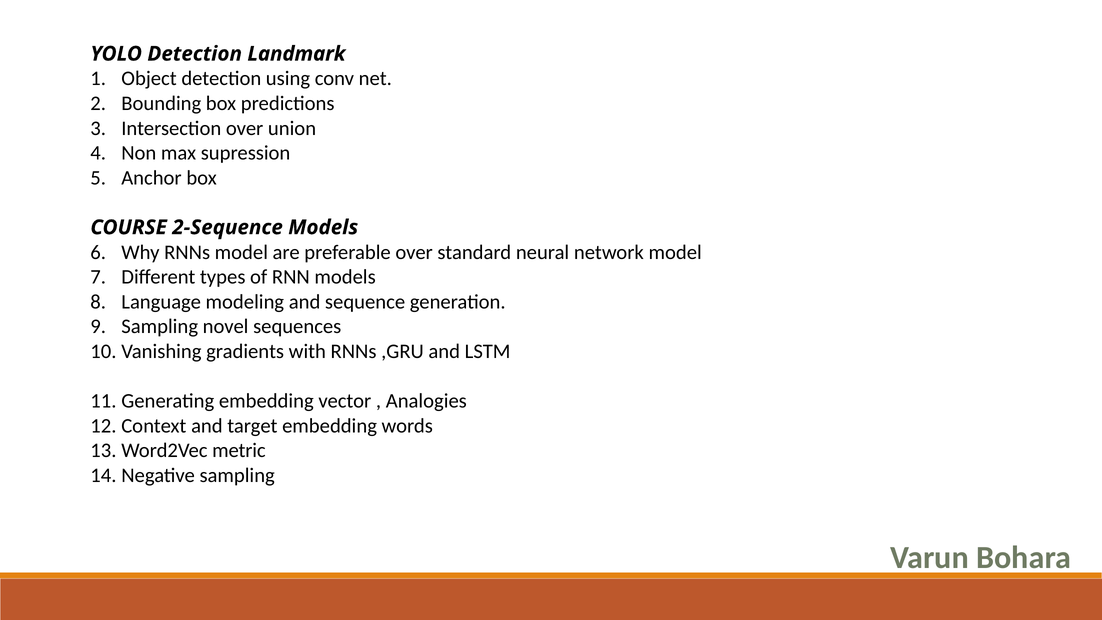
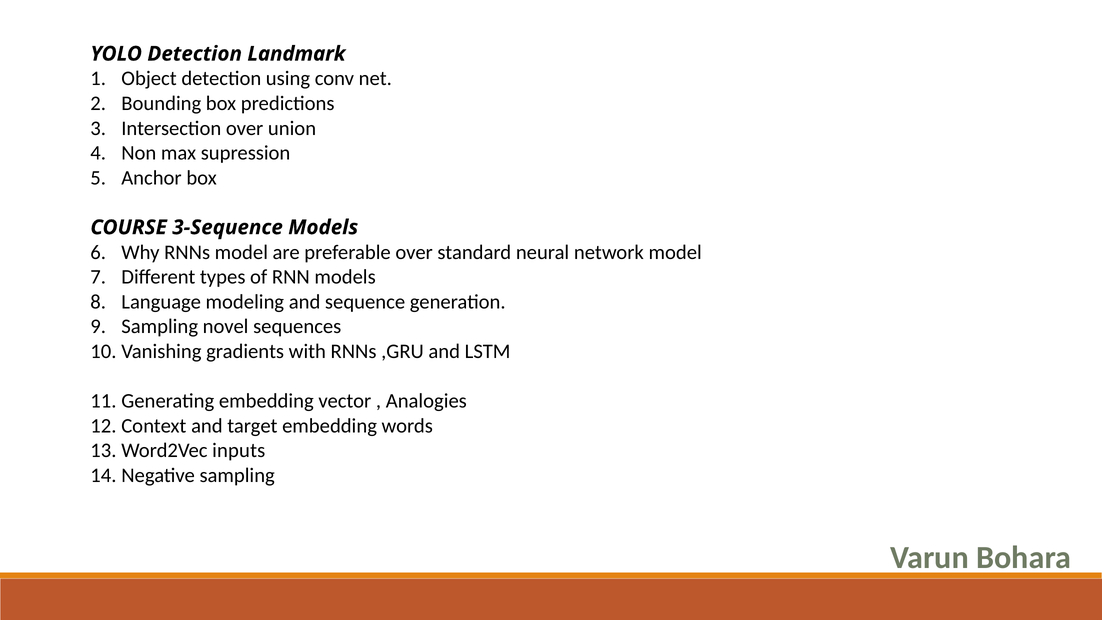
2-Sequence: 2-Sequence -> 3-Sequence (228, 227)
metric: metric -> inputs (239, 451)
